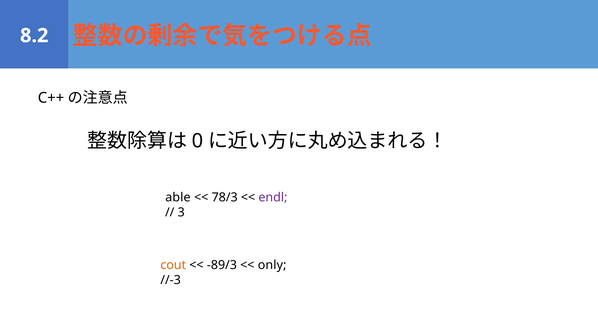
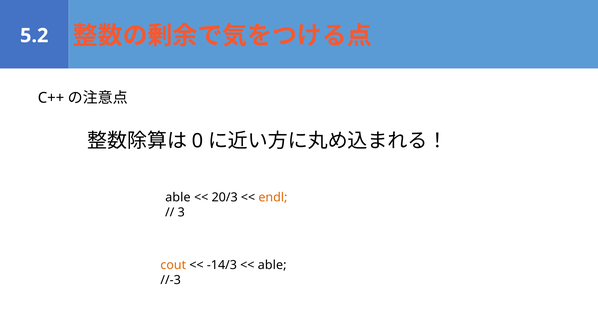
8.2: 8.2 -> 5.2 (34, 36)
78/3: 78/3 -> 20/3 (225, 198)
endl colour: purple -> orange (273, 198)
-89/3: -89/3 -> -14/3 (222, 265)
only: only -> able (272, 265)
